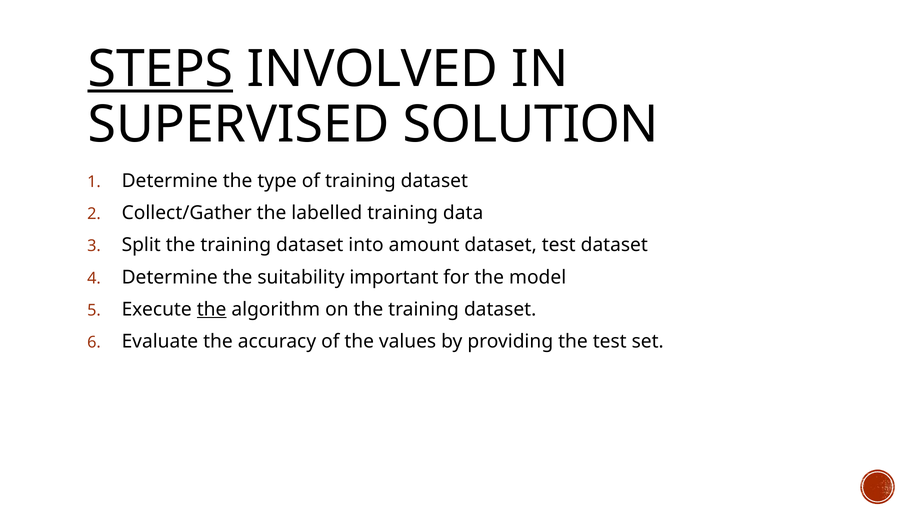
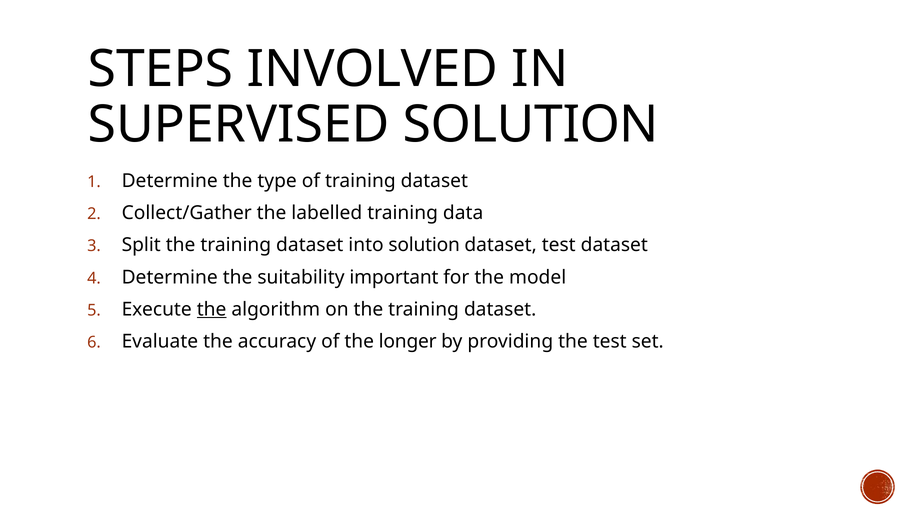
STEPS underline: present -> none (160, 69)
into amount: amount -> solution (424, 245)
values: values -> longer (408, 342)
